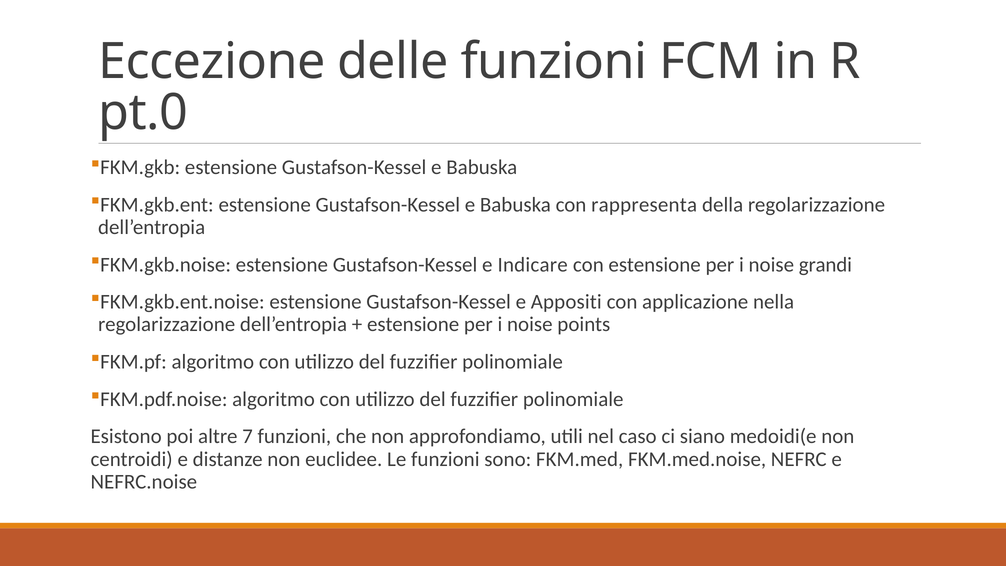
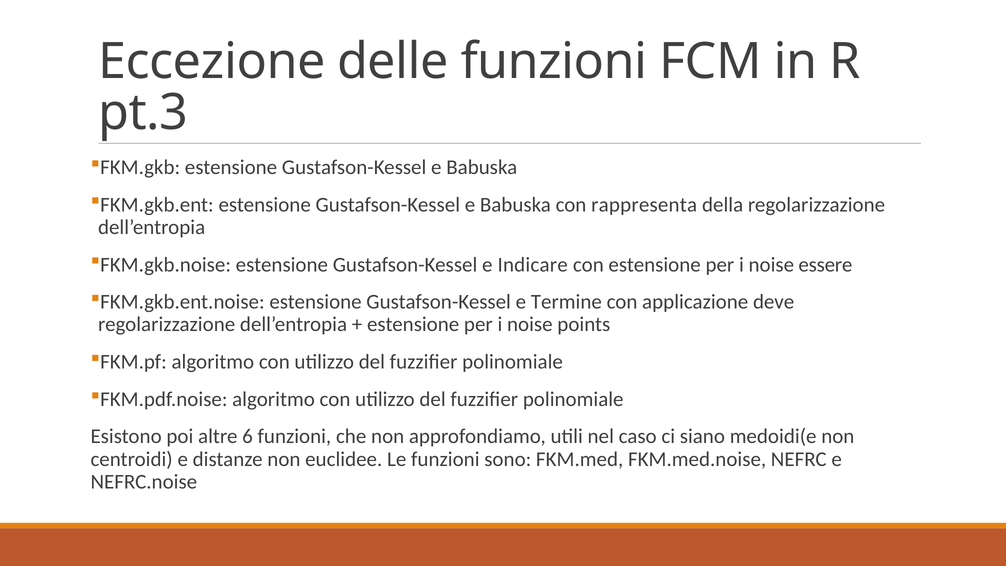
pt.0: pt.0 -> pt.3 (143, 113)
grandi: grandi -> essere (825, 265)
Appositi: Appositi -> Termine (566, 302)
nella: nella -> deve (774, 302)
7: 7 -> 6 (248, 436)
